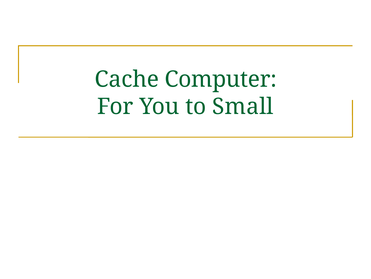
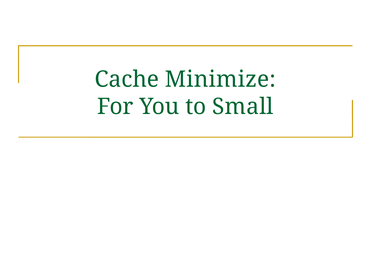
Computer: Computer -> Minimize (220, 79)
